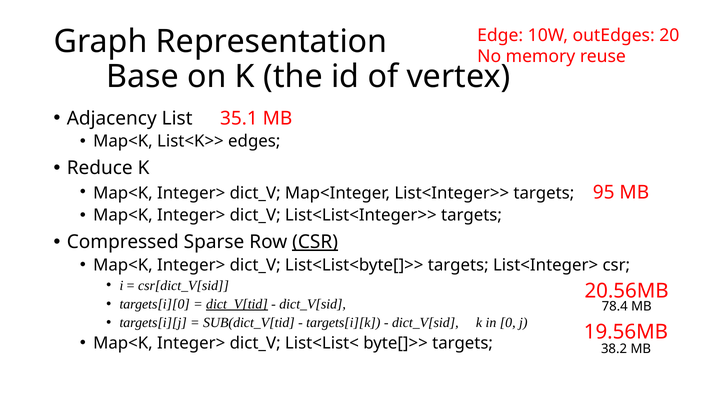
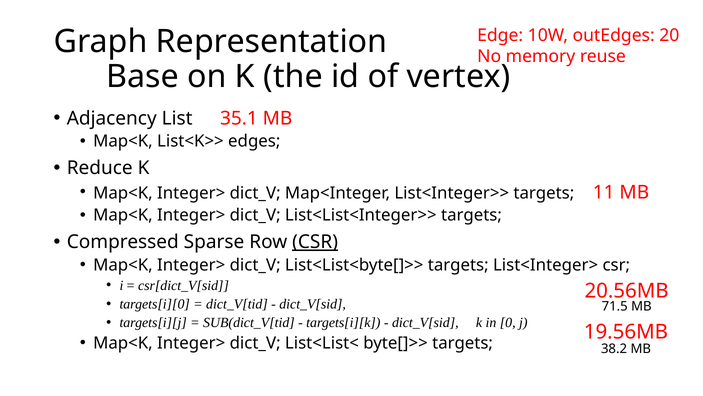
95: 95 -> 11 (604, 192)
dict_V[tid underline: present -> none (237, 304)
78.4: 78.4 -> 71.5 (615, 306)
